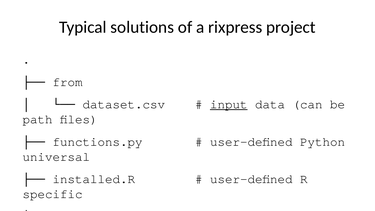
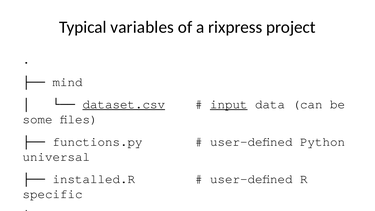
solutions: solutions -> variables (142, 27)
from: from -> mind (68, 82)
dataset.csv underline: none -> present (124, 104)
path: path -> some (38, 119)
